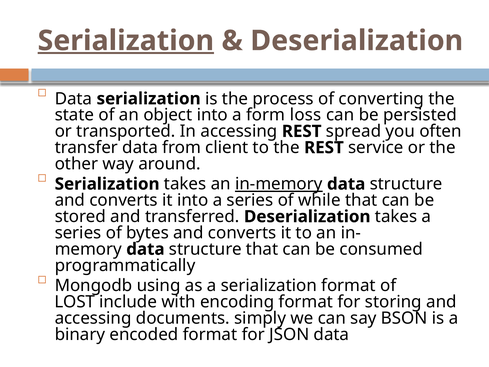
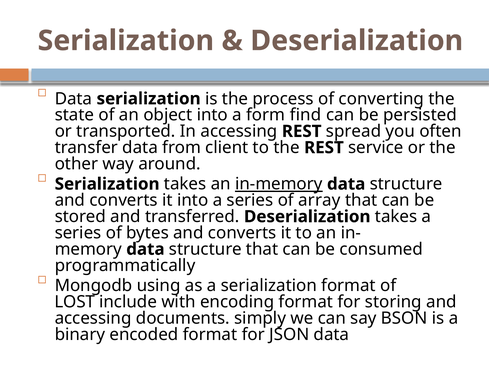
Serialization underline: present -> none (126, 41)
loss: loss -> find (306, 115)
while: while -> array (319, 200)
